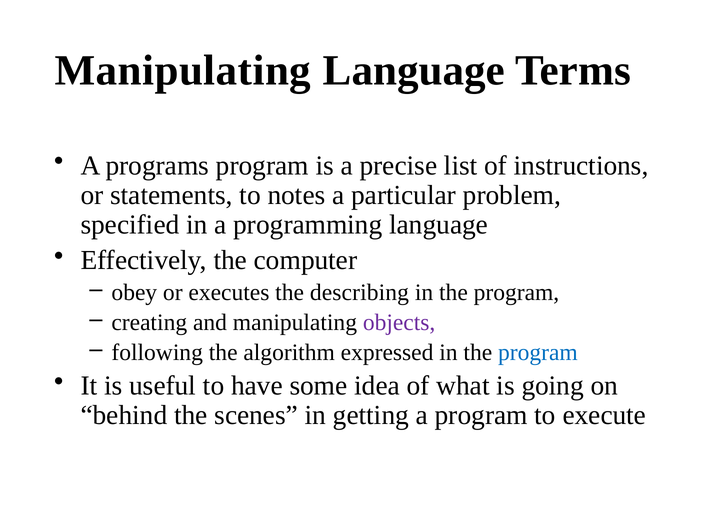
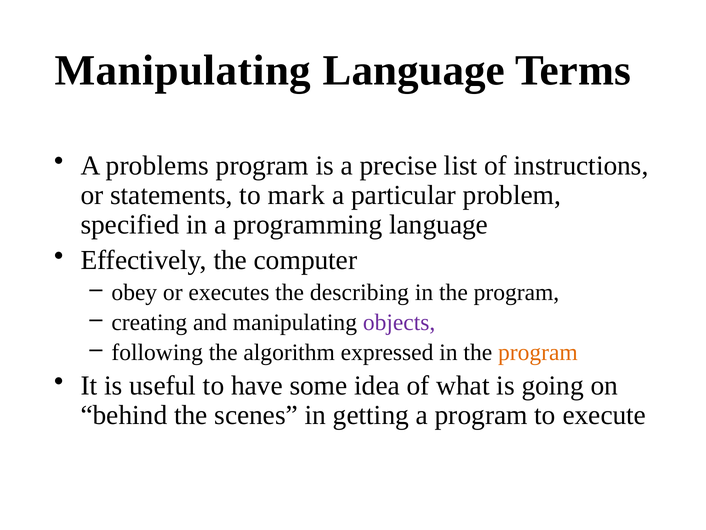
programs: programs -> problems (157, 165)
notes: notes -> mark (296, 195)
program colour: blue -> orange (538, 352)
